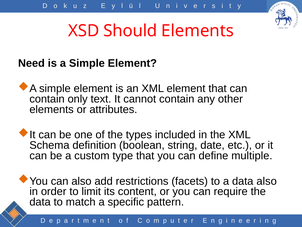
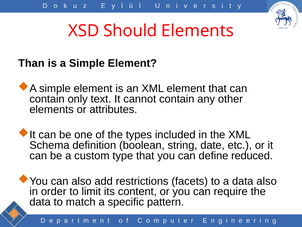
Need: Need -> Than (31, 63)
multiple: multiple -> reduced (252, 155)
